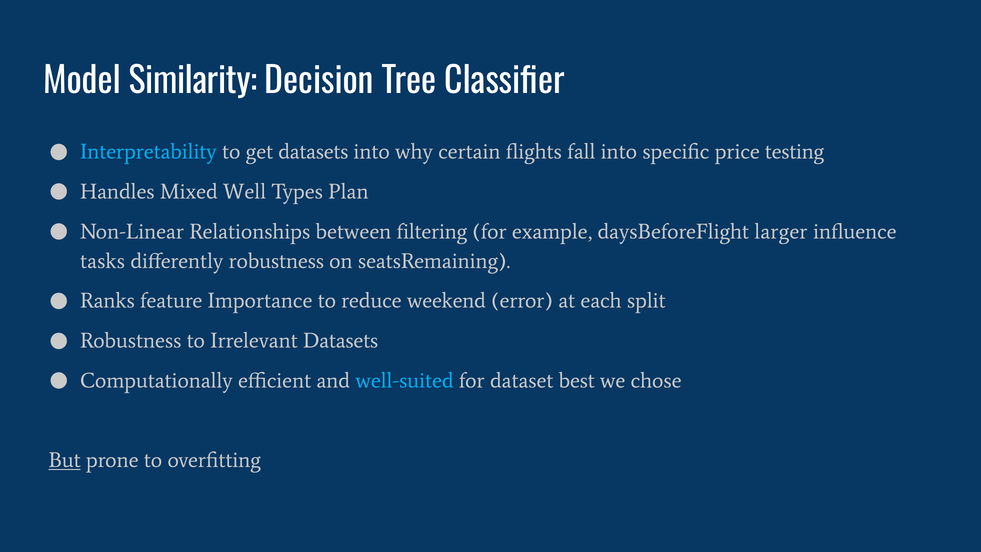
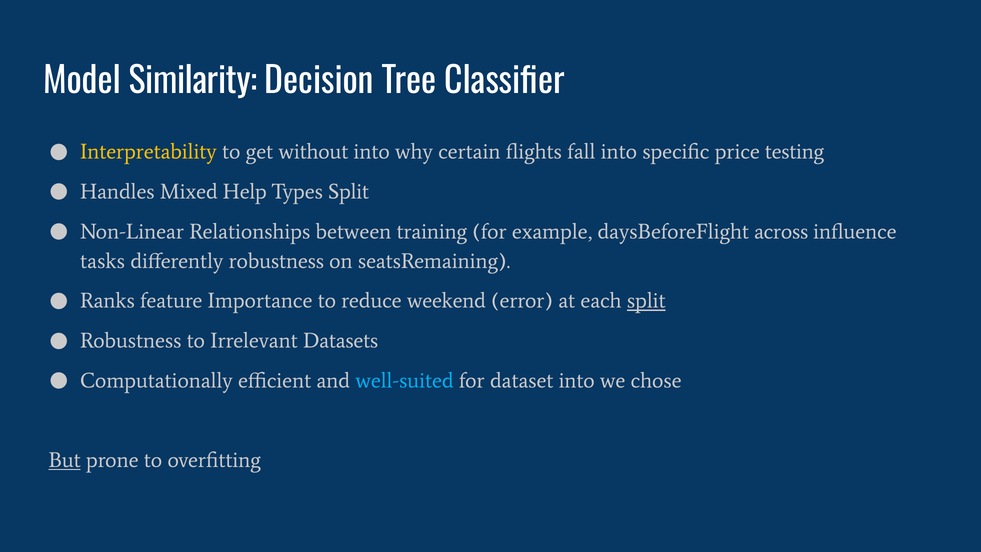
Interpretability colour: light blue -> yellow (148, 152)
get datasets: datasets -> without (313, 152)
Well: Well -> Help (245, 192)
Types Plan: Plan -> Split (349, 192)
filtering: filtering -> training (432, 231)
larger: larger -> across (781, 231)
split underline: none -> present (646, 301)
dataset best: best -> into (577, 380)
